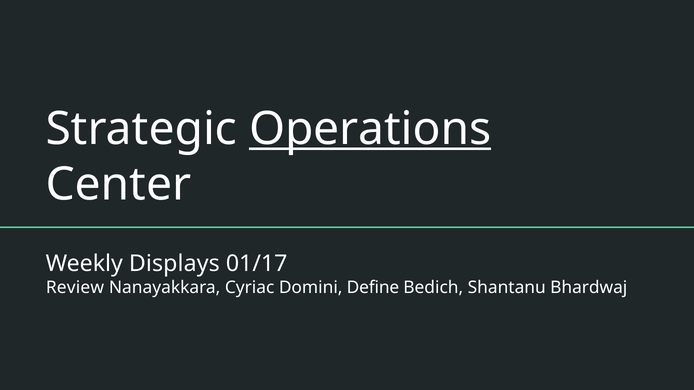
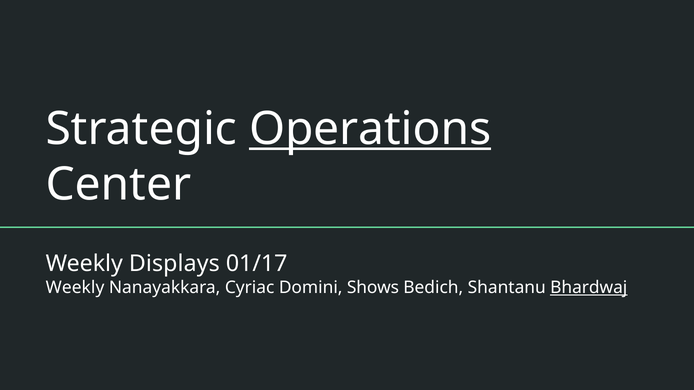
Review: Review -> Weekly (75, 288)
Define: Define -> Shows (373, 288)
Bhardwaj underline: none -> present (589, 288)
